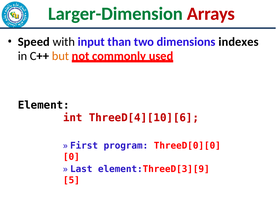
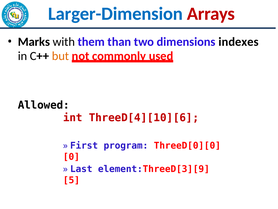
Larger-Dimension colour: green -> blue (115, 14)
Speed: Speed -> Marks (34, 42)
input: input -> them (91, 42)
Element: Element -> Allowed (44, 105)
